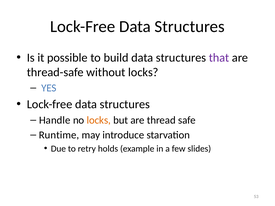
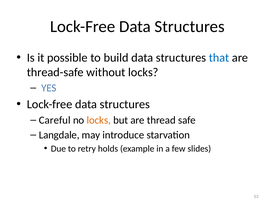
that colour: purple -> blue (219, 58)
Handle: Handle -> Careful (55, 120)
Runtime: Runtime -> Langdale (59, 135)
